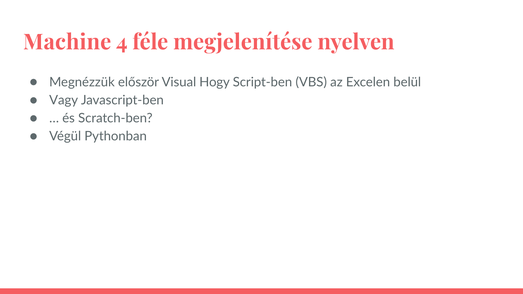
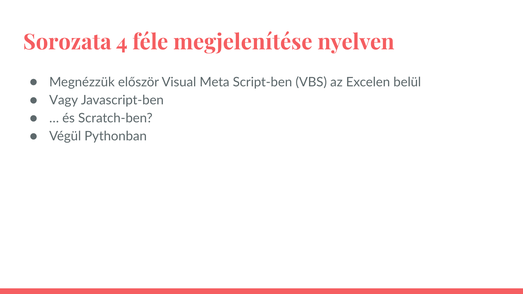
Machine: Machine -> Sorozata (67, 42)
Hogy: Hogy -> Meta (214, 82)
